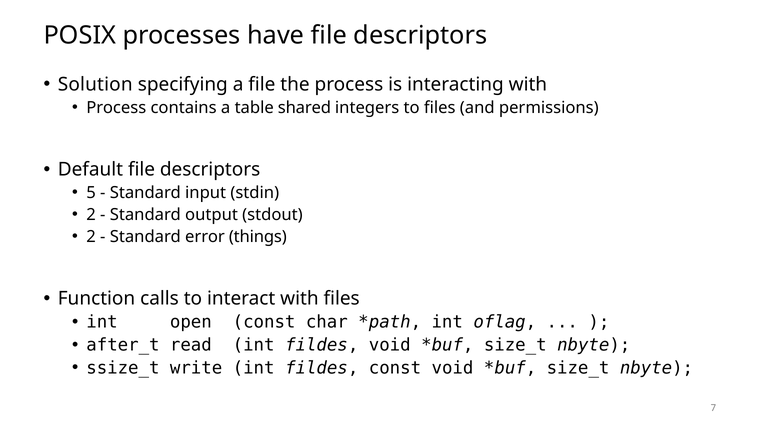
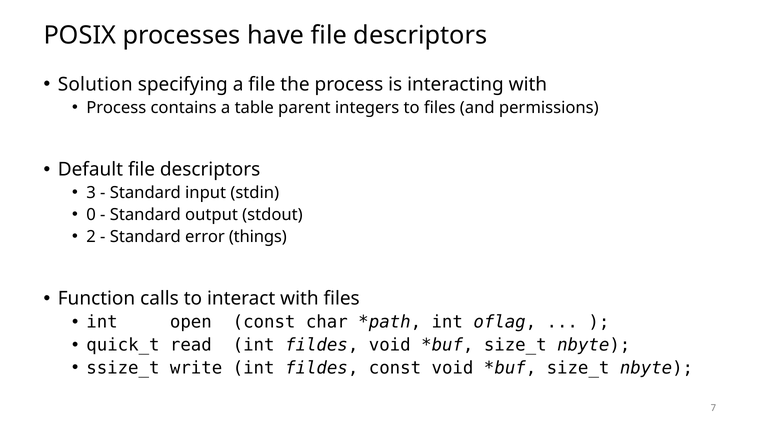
shared: shared -> parent (304, 107)
5: 5 -> 3 (91, 193)
2: 2 -> 0 (91, 214)
after_t: after_t -> quick_t (123, 345)
